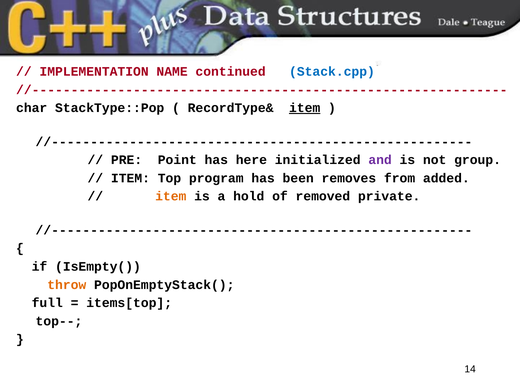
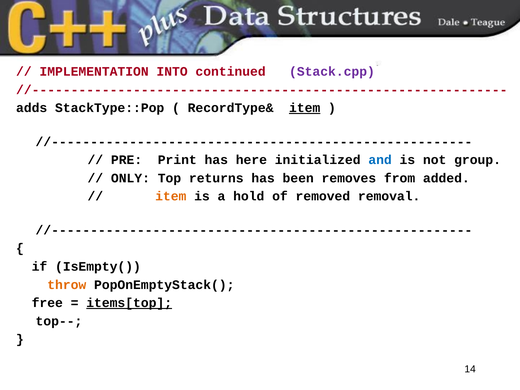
NAME: NAME -> INTO (172, 72)
Stack.cpp colour: blue -> purple (332, 72)
char: char -> adds (32, 108)
Point: Point -> Print (177, 160)
and colour: purple -> blue (380, 160)
ITEM: ITEM -> ONLY (130, 178)
program: program -> returns (216, 178)
private: private -> removal (389, 196)
full: full -> free (47, 303)
items[top underline: none -> present (129, 303)
